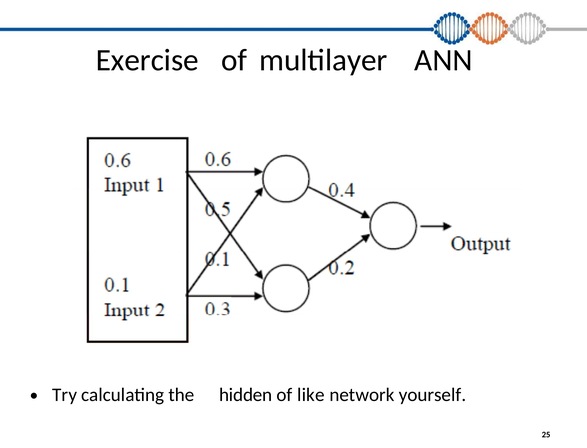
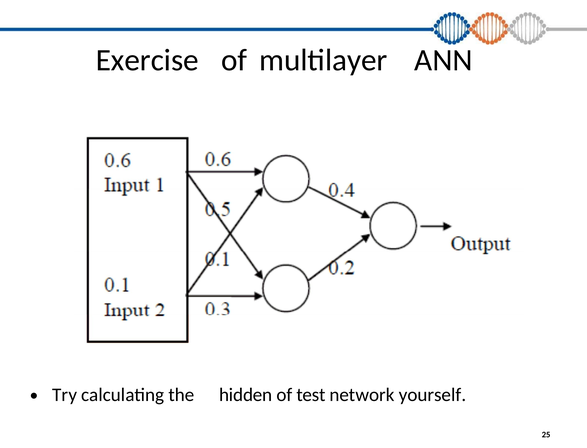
like: like -> test (311, 394)
